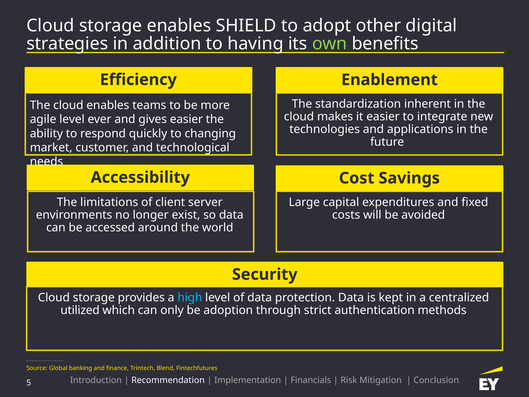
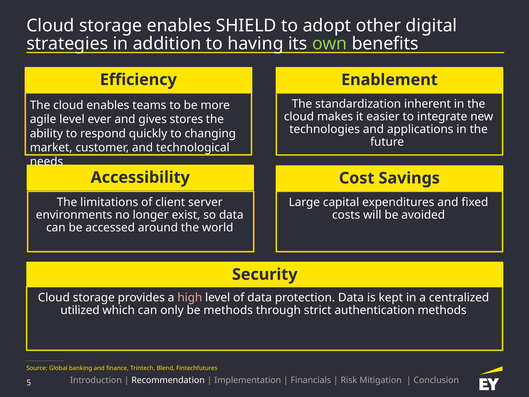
gives easier: easier -> stores (186, 119)
high colour: light blue -> pink (190, 297)
be adoption: adoption -> methods (228, 310)
